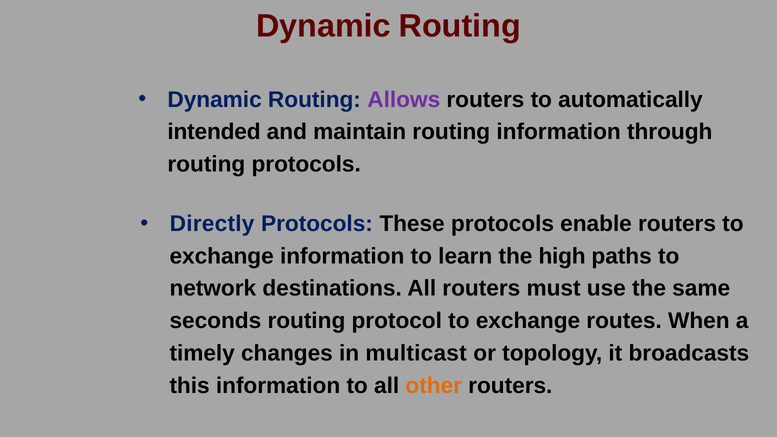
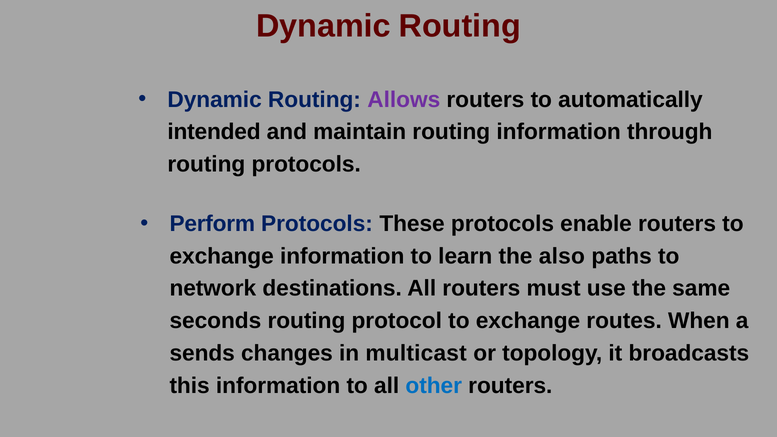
Directly: Directly -> Perform (212, 224)
high: high -> also (562, 256)
timely: timely -> sends (202, 353)
other colour: orange -> blue (434, 386)
